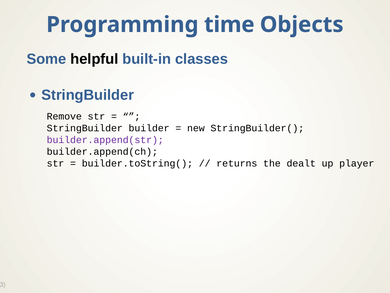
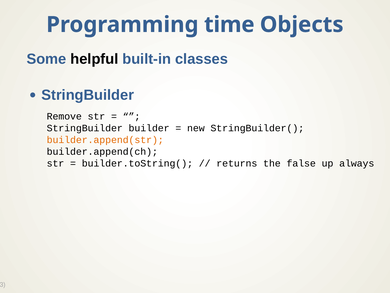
builder.append(str colour: purple -> orange (105, 140)
dealt: dealt -> false (301, 163)
player: player -> always (357, 163)
